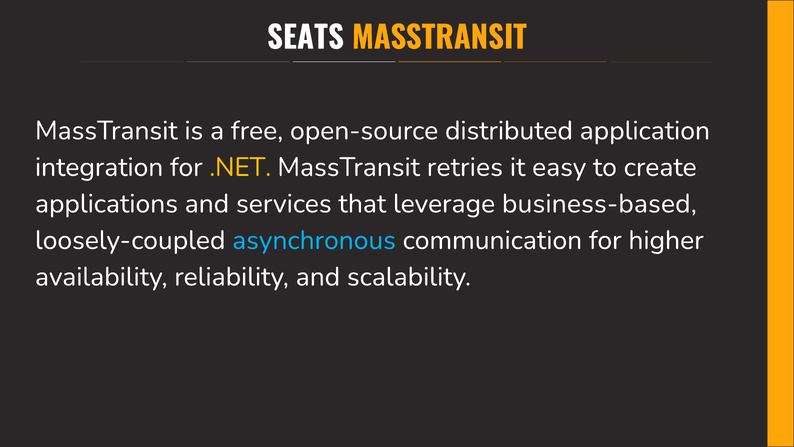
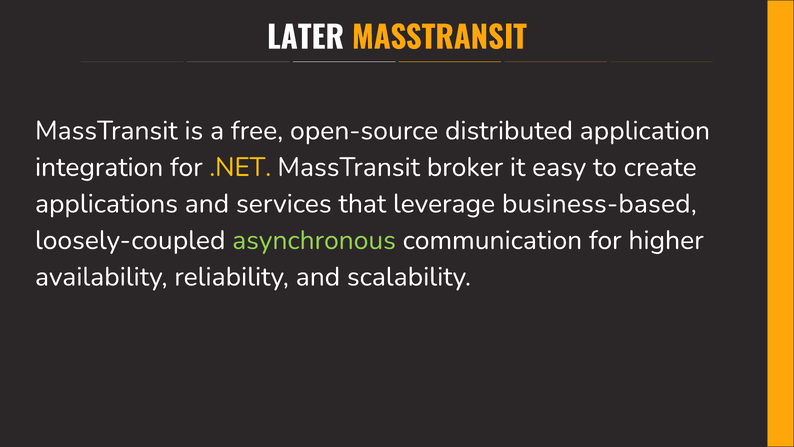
SEATS: SEATS -> LATER (306, 38)
retries: retries -> broker (465, 167)
asynchronous colour: light blue -> light green (314, 240)
